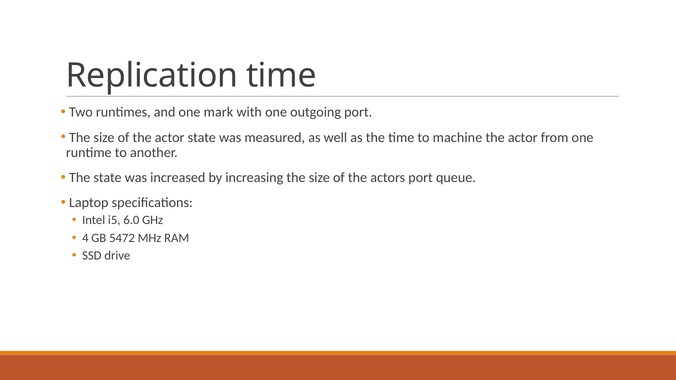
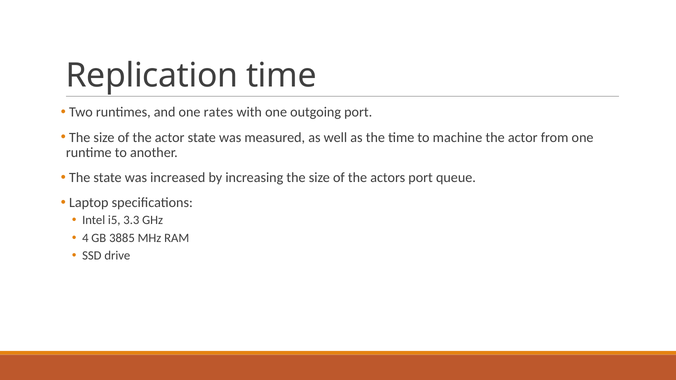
mark: mark -> rates (218, 112)
6.0: 6.0 -> 3.3 (131, 220)
5472: 5472 -> 3885 (122, 238)
